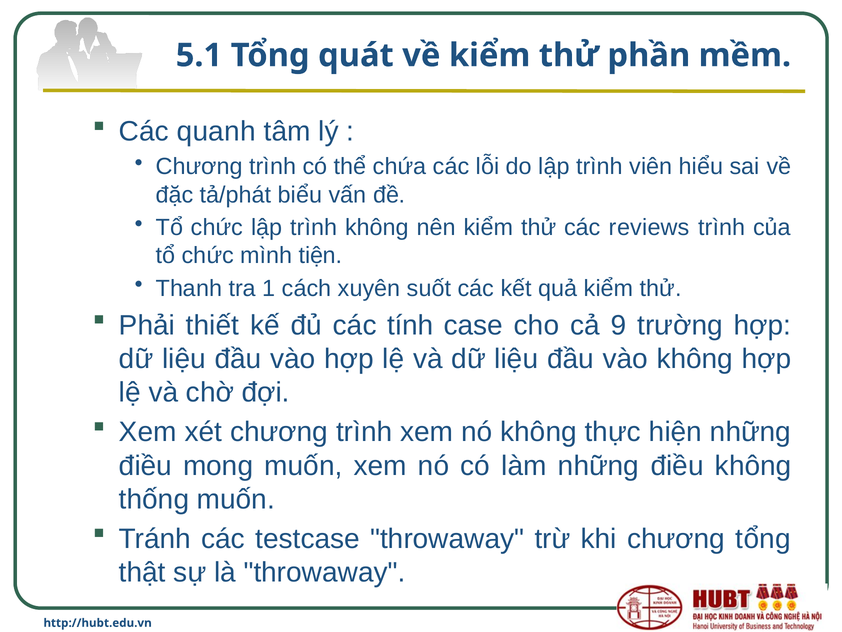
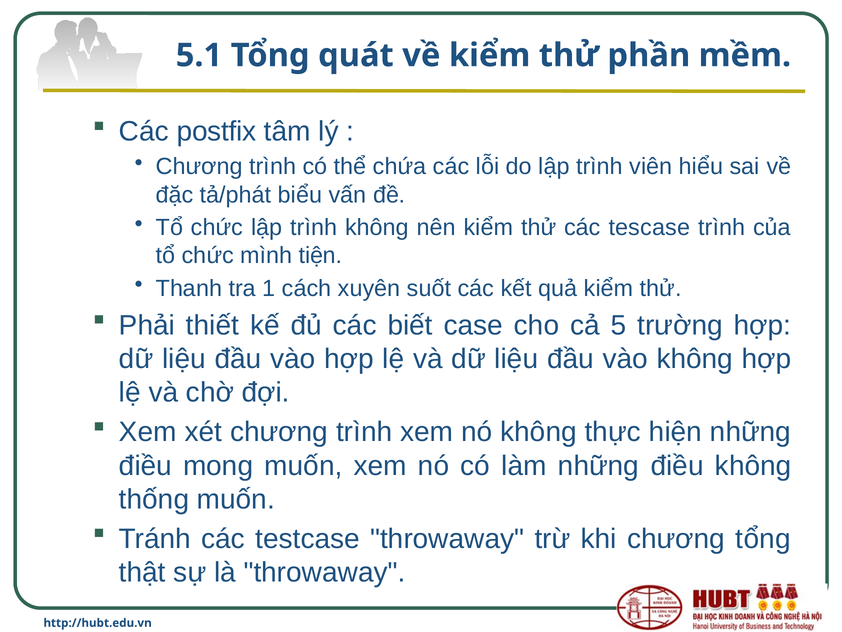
quanh: quanh -> postfix (217, 131)
reviews: reviews -> tescase (649, 227)
tính: tính -> biết (410, 325)
9: 9 -> 5 (619, 325)
